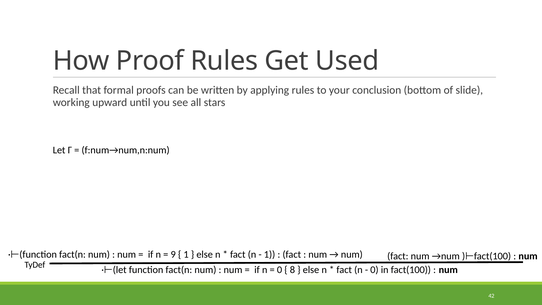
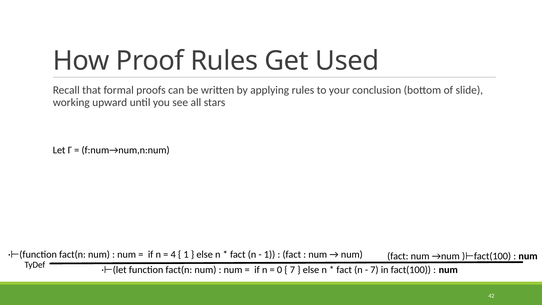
9: 9 -> 4 (173, 254)
8: 8 -> 7 (292, 270)
0: 0 -> 7 (374, 270)
